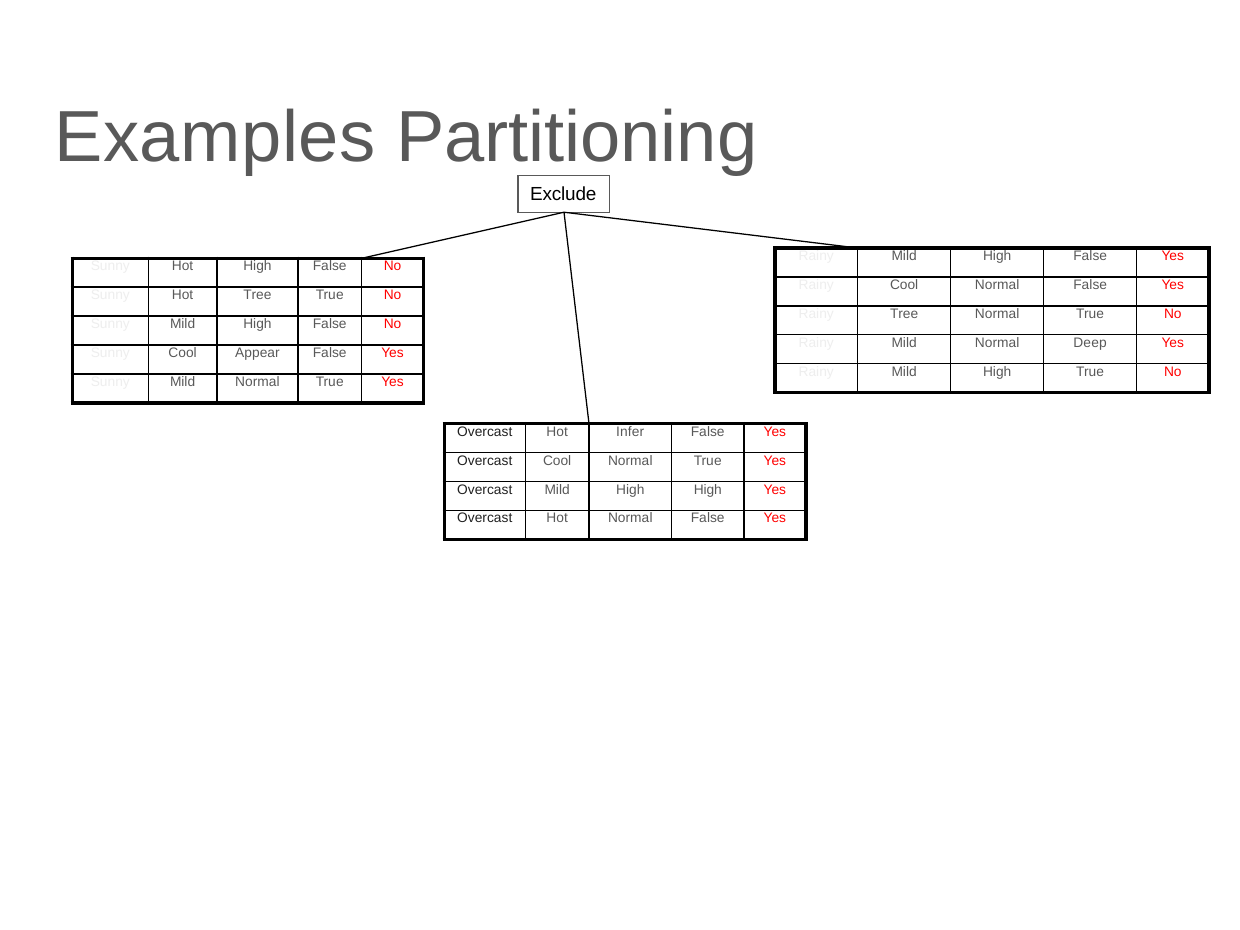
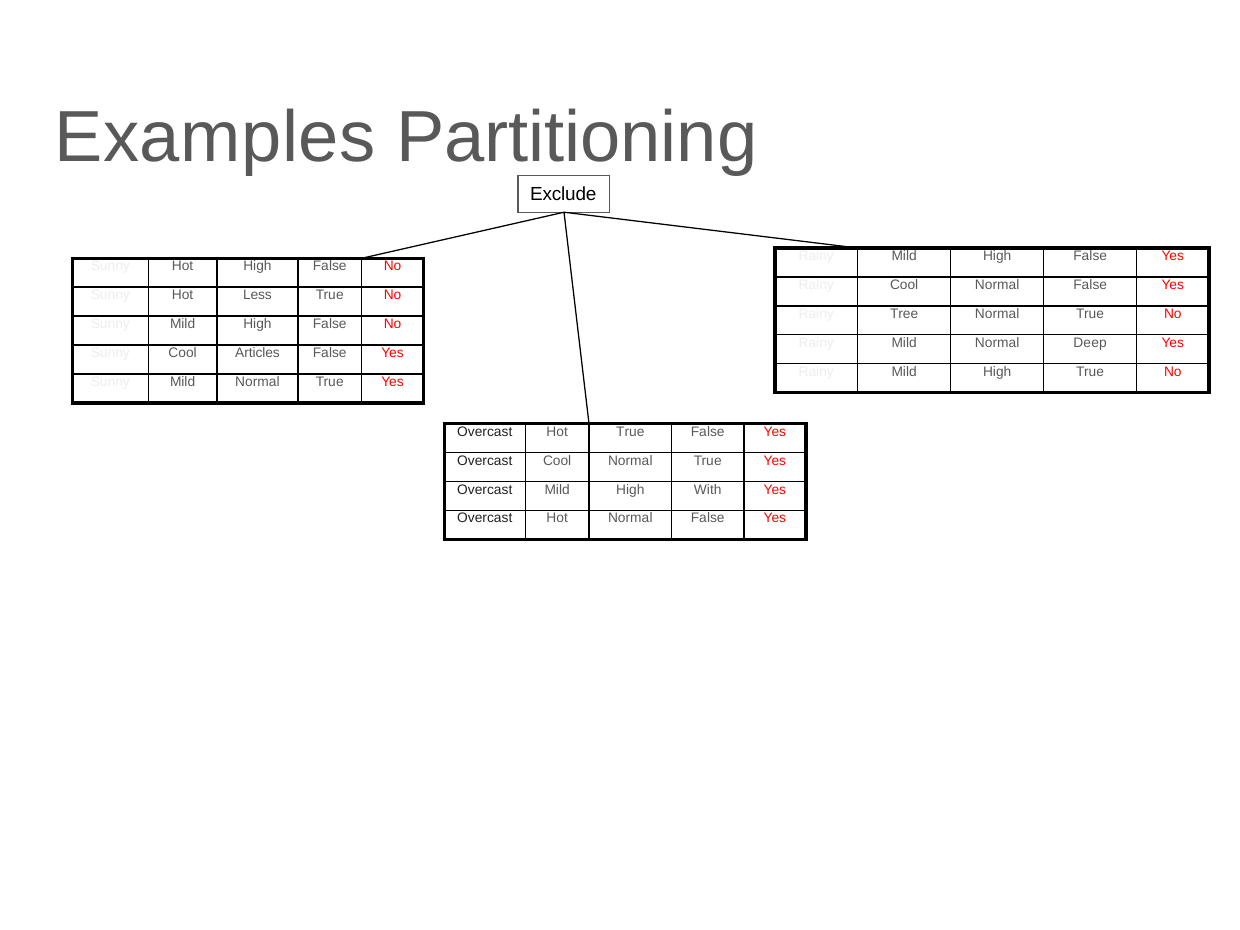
Hot Tree: Tree -> Less (257, 295)
Appear: Appear -> Articles (258, 353)
Hot Infer: Infer -> True (630, 432)
High High: High -> With (708, 490)
